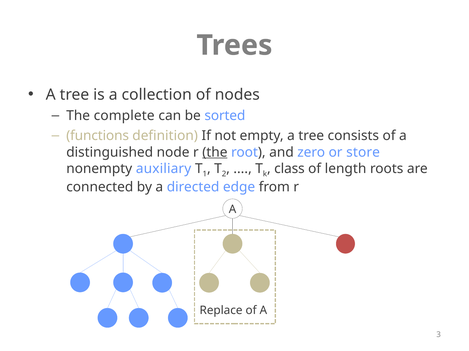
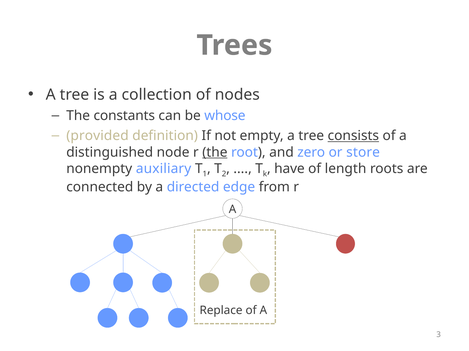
complete: complete -> constants (124, 116)
sorted: sorted -> whose (225, 116)
functions: functions -> provided (97, 136)
consists underline: none -> present (353, 136)
class: class -> have (289, 169)
